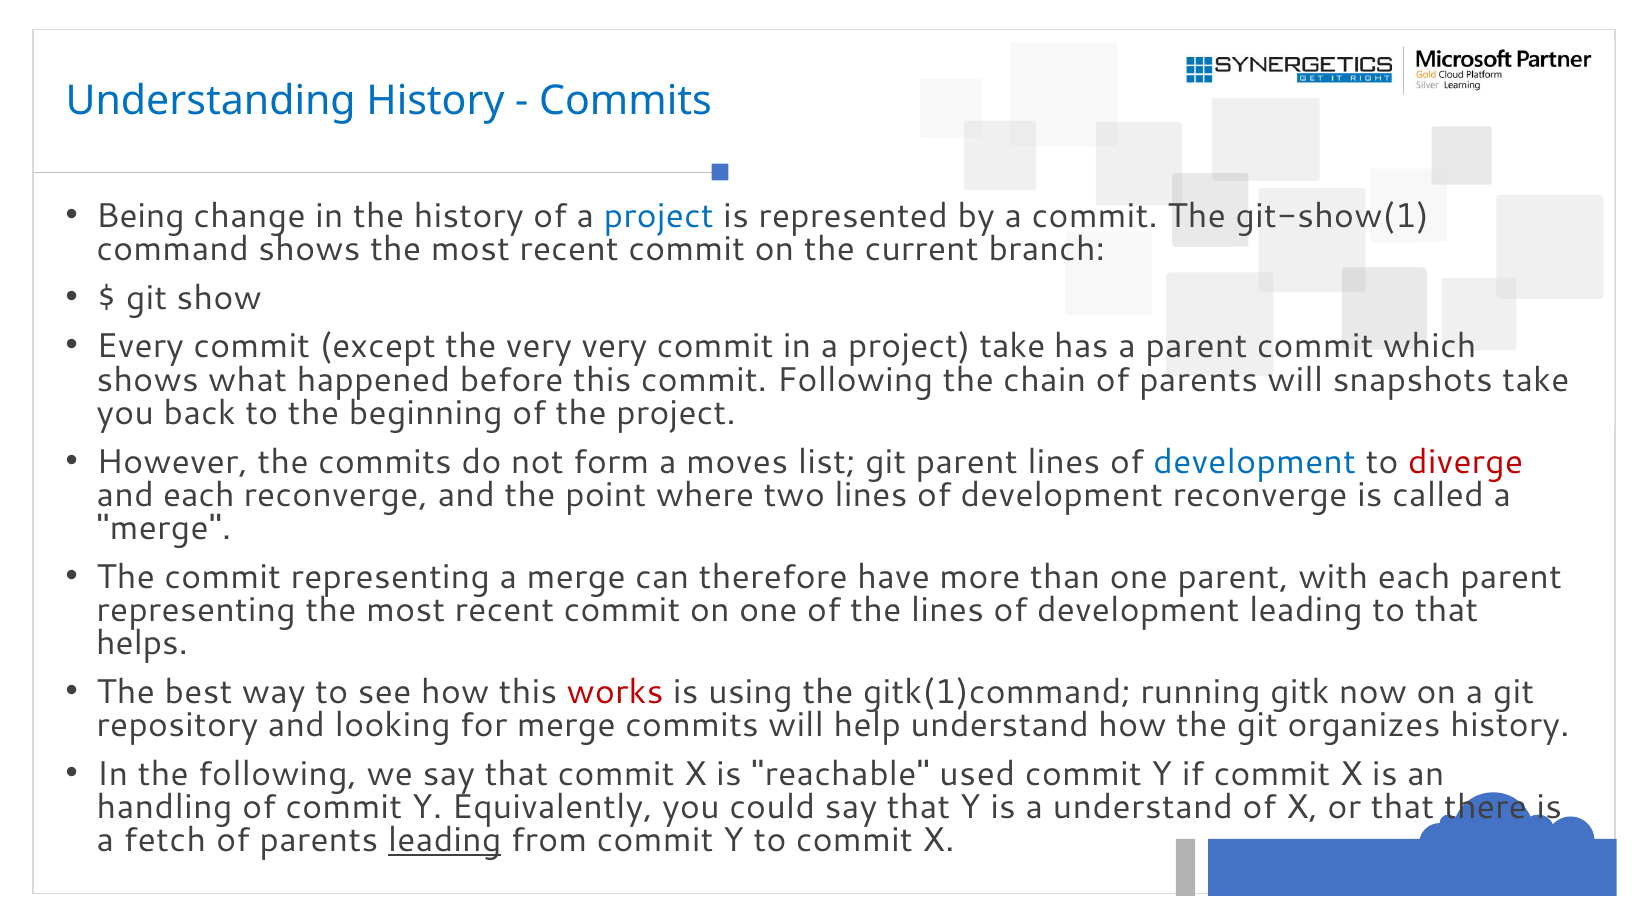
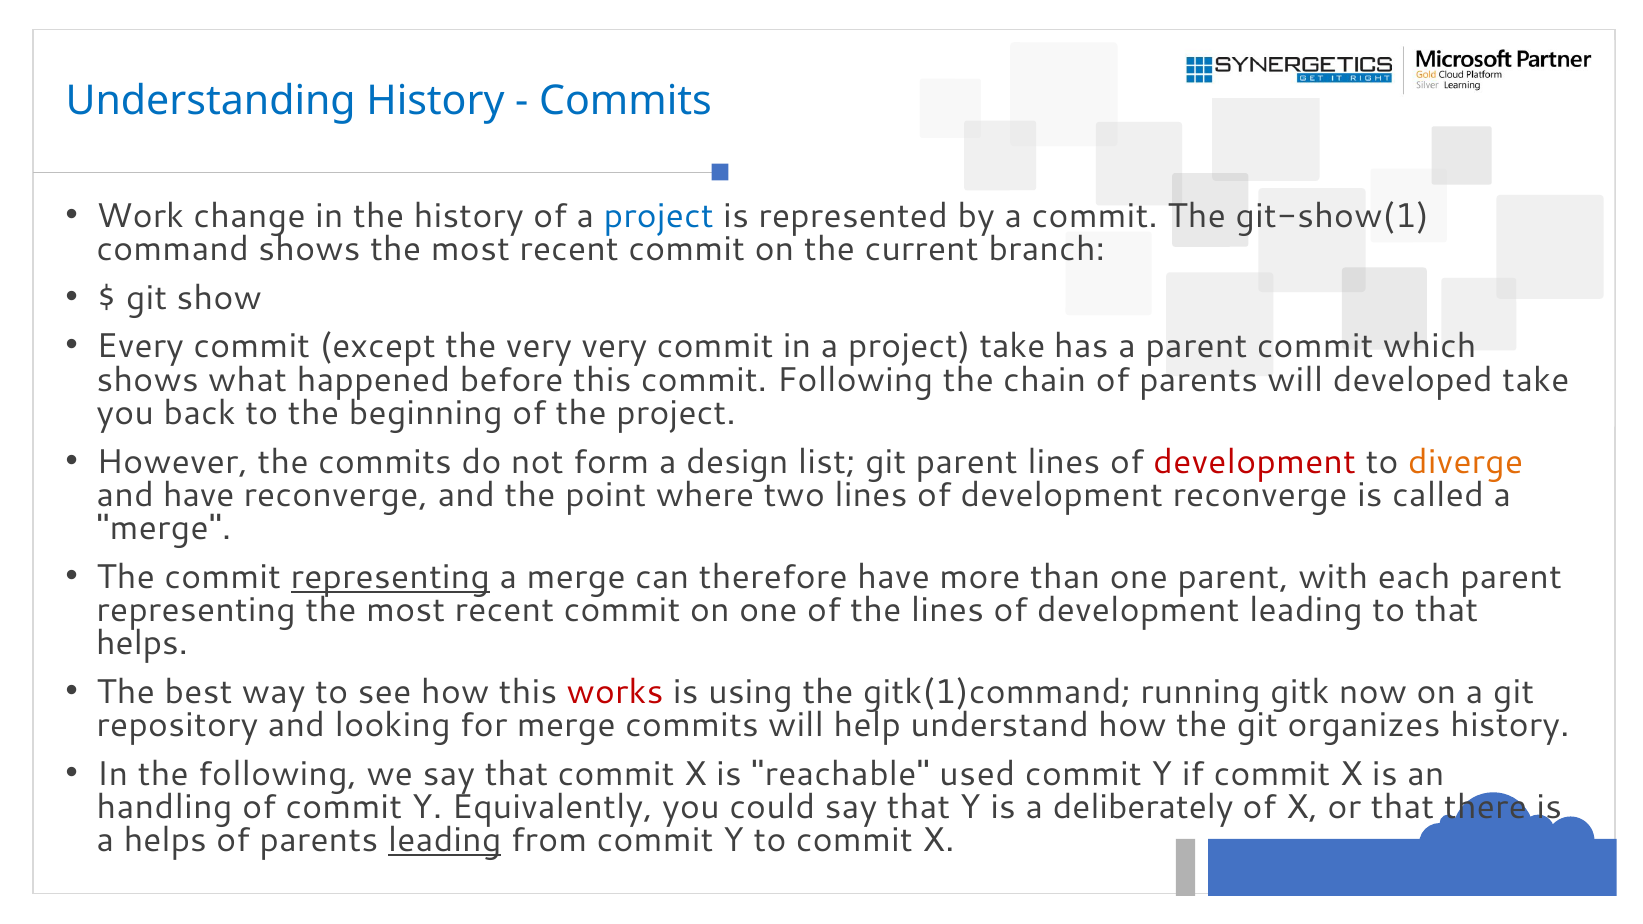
Being: Being -> Work (140, 216)
snapshots: snapshots -> developed (1413, 380)
moves: moves -> design (737, 462)
development colour: blue -> red (1255, 462)
diverge colour: red -> orange (1466, 462)
and each: each -> have (199, 495)
representing underline: none -> present (390, 577)
a understand: understand -> deliberately (1143, 808)
a fetch: fetch -> helps (165, 841)
